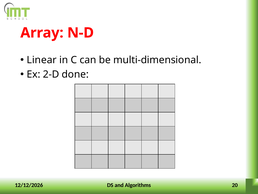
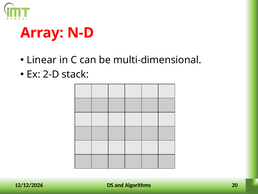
done: done -> stack (75, 74)
